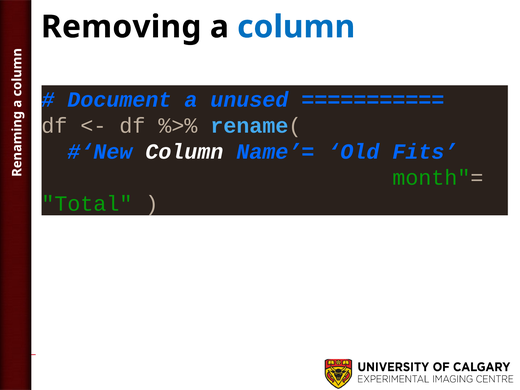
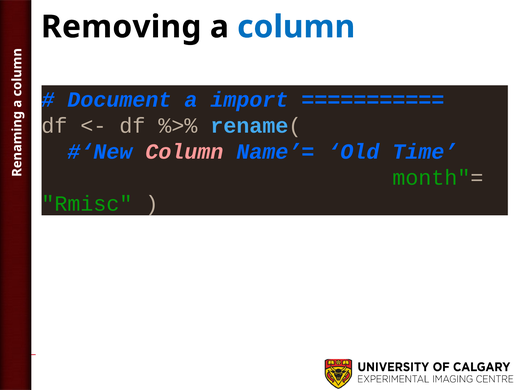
unused: unused -> import (249, 100)
Column colour: white -> pink (185, 152)
Fits: Fits -> Time (425, 152)
Total: Total -> Rmisc (87, 204)
